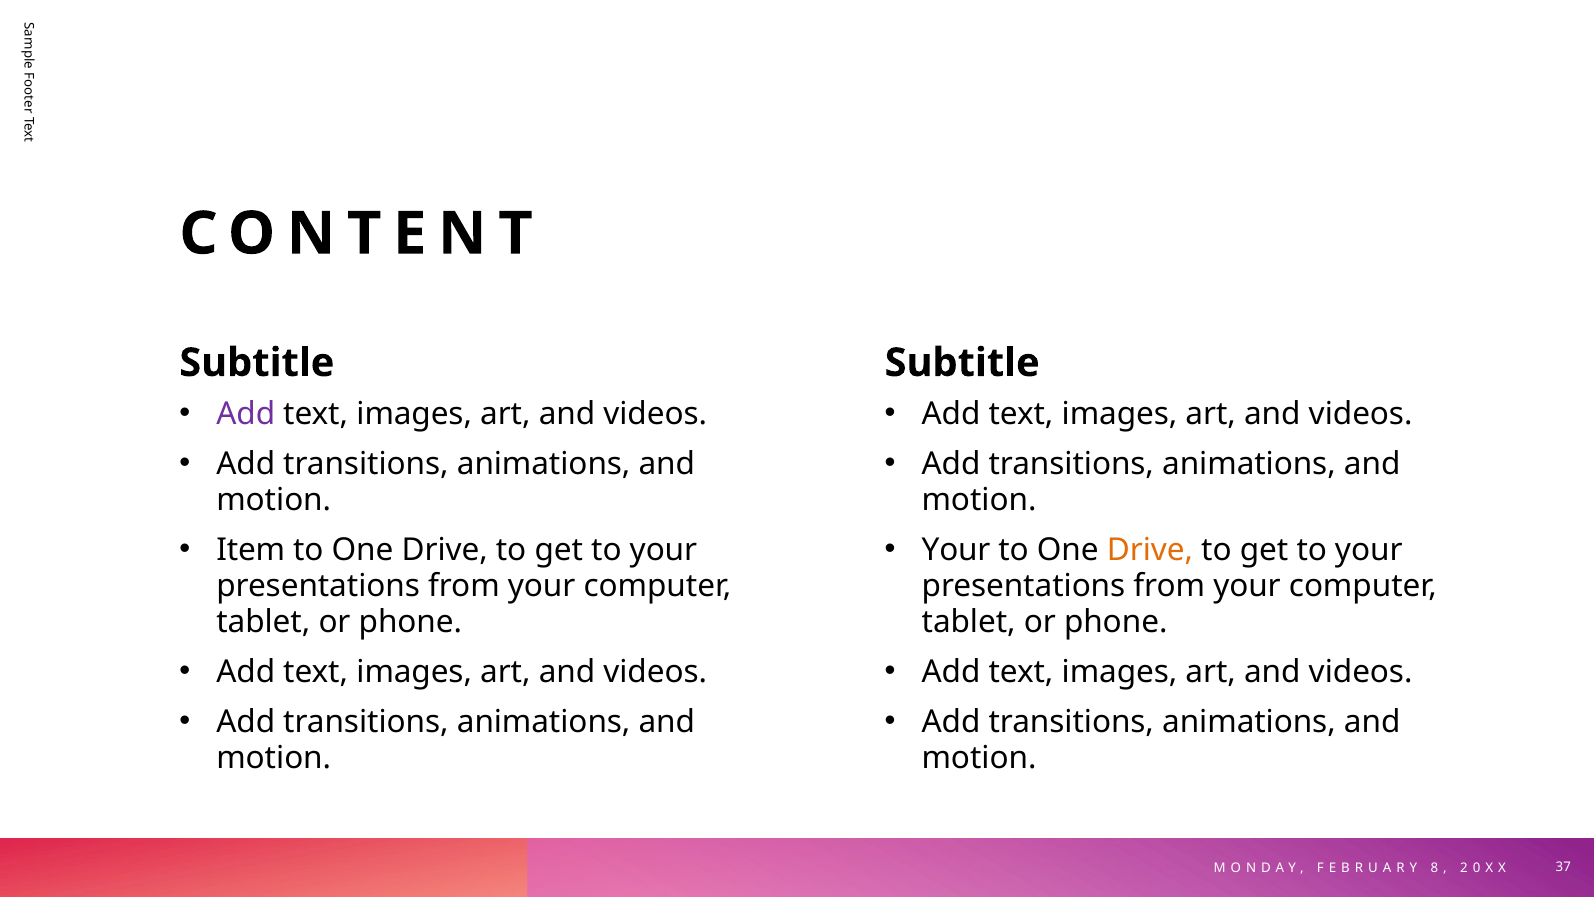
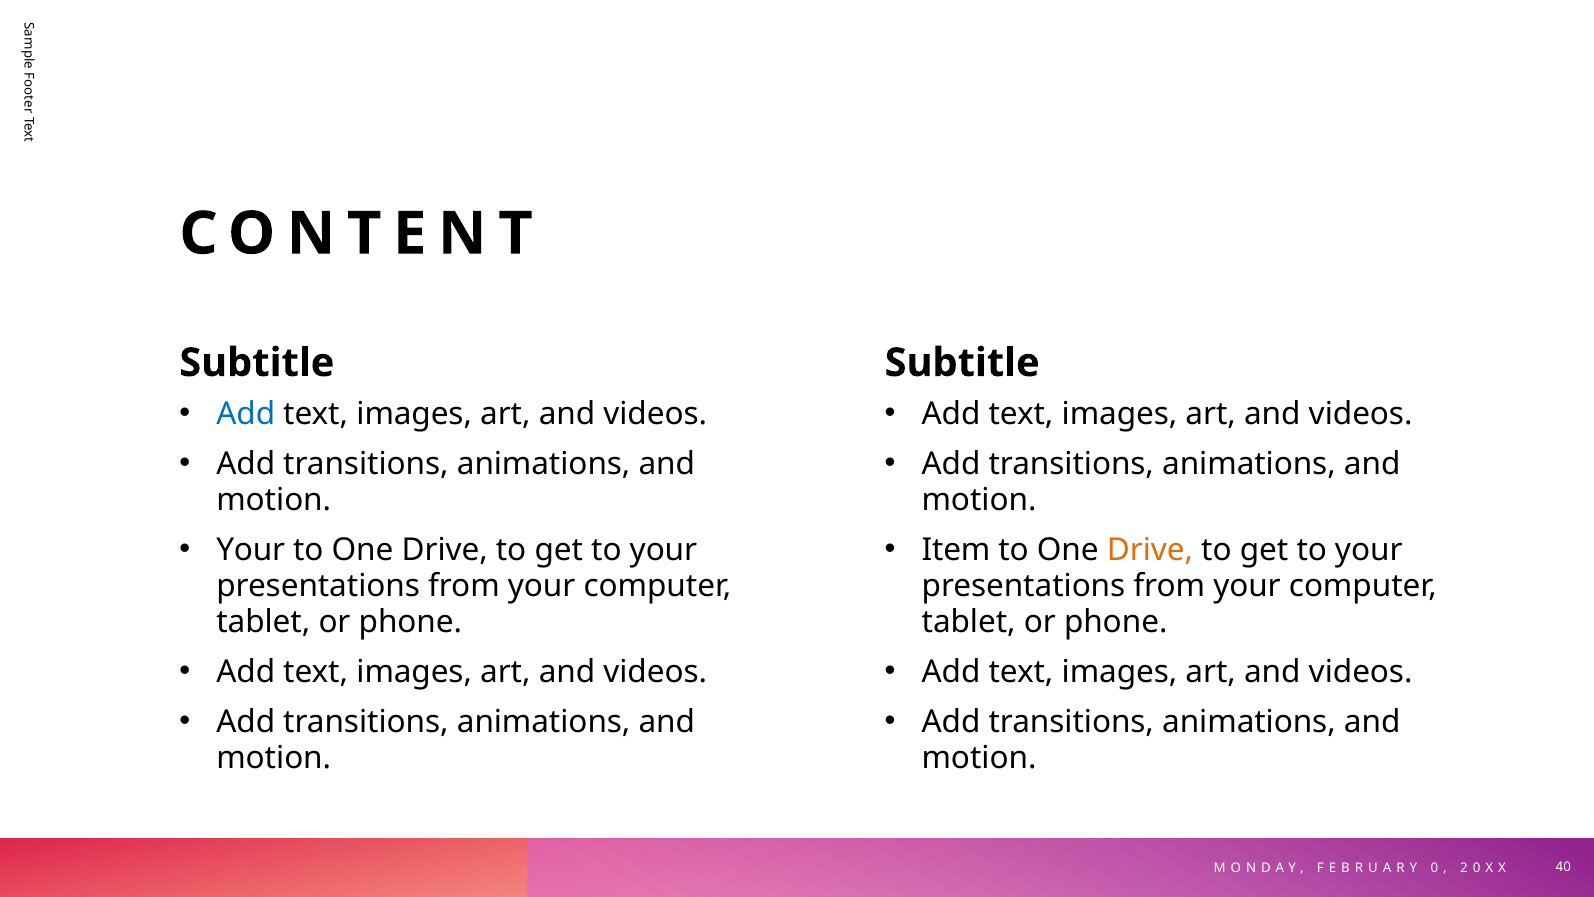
Add colour: purple -> blue (246, 414)
Item: Item -> Your (251, 550)
Your: Your -> Item (956, 550)
8: 8 -> 0 (1434, 868)
37: 37 -> 40 (1563, 867)
